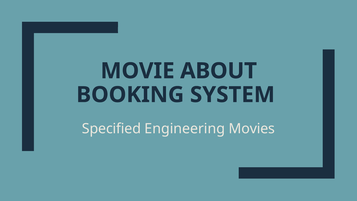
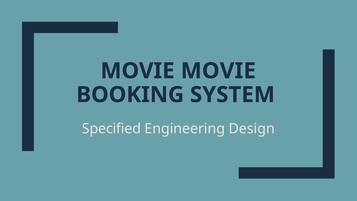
MOVIE ABOUT: ABOUT -> MOVIE (218, 71)
Movies: Movies -> Design (252, 129)
